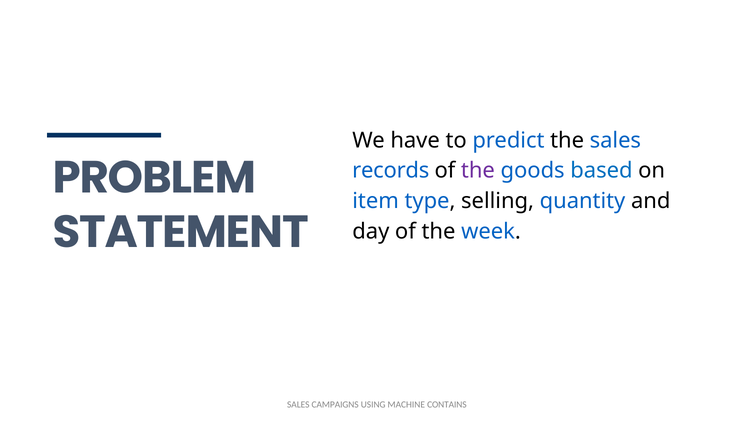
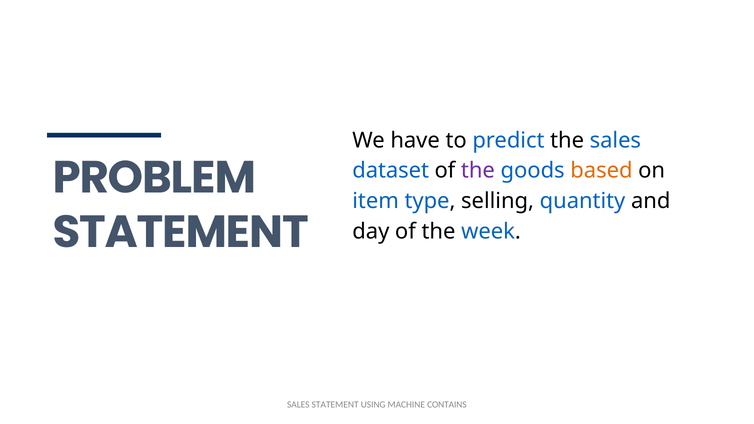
records: records -> dataset (391, 171)
based colour: blue -> orange (601, 171)
SALES CAMPAIGNS: CAMPAIGNS -> STATEMENT (335, 405)
